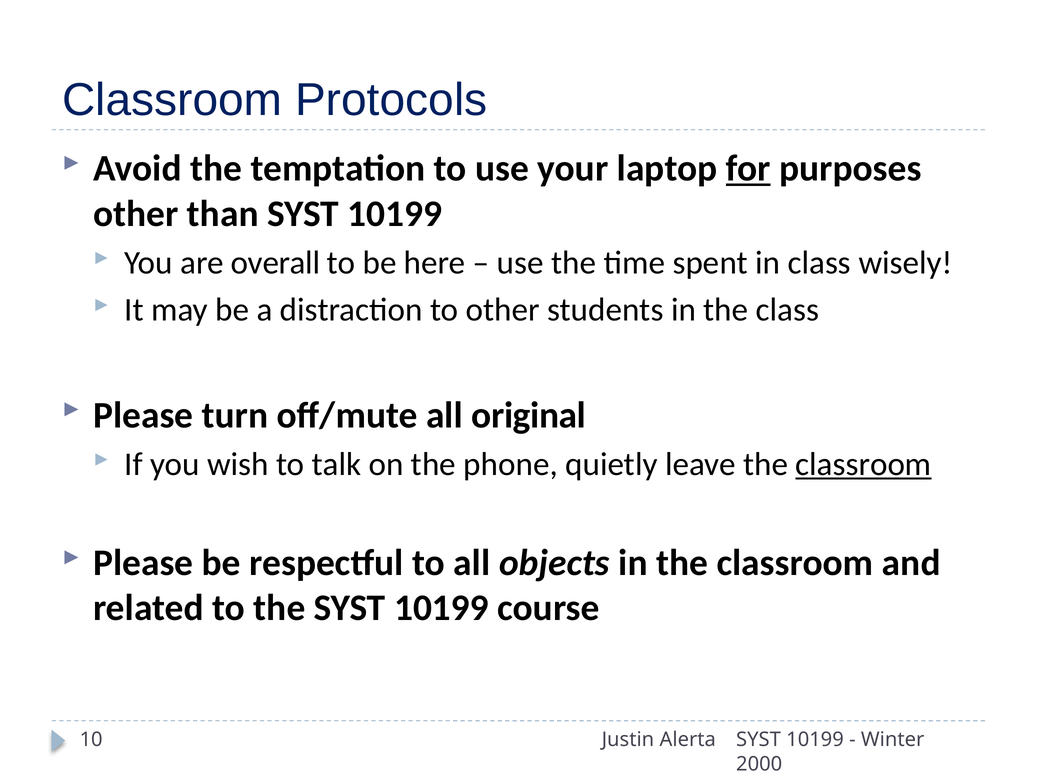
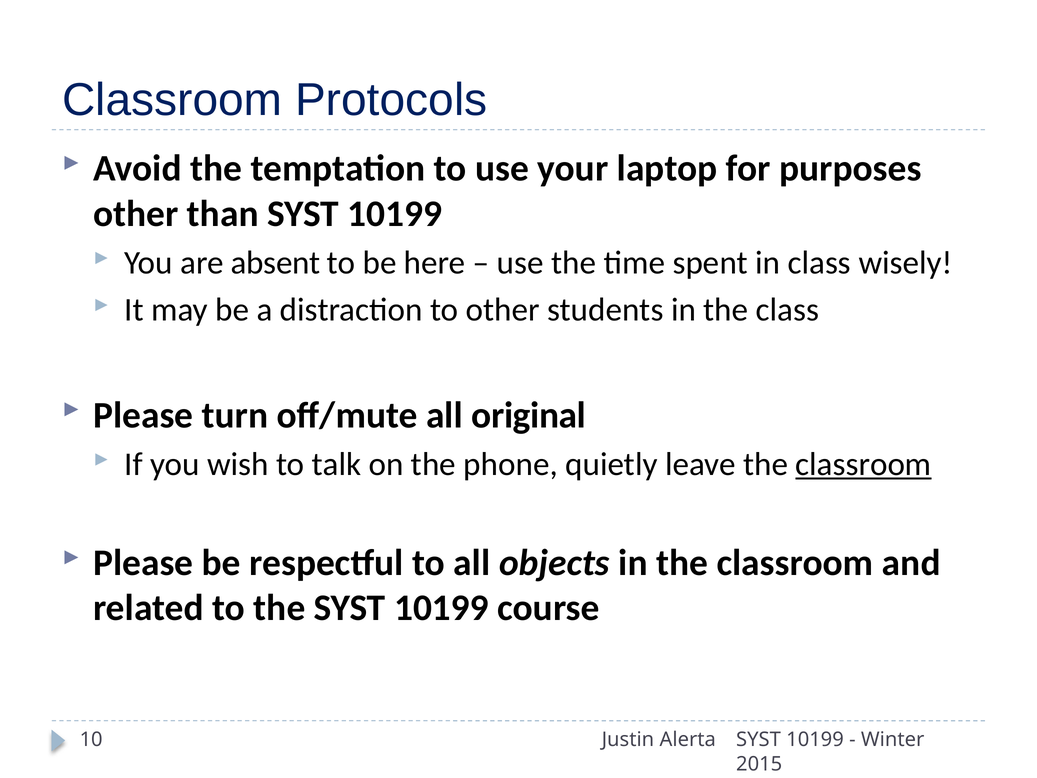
for underline: present -> none (748, 169)
overall: overall -> absent (276, 263)
2000: 2000 -> 2015 (759, 764)
